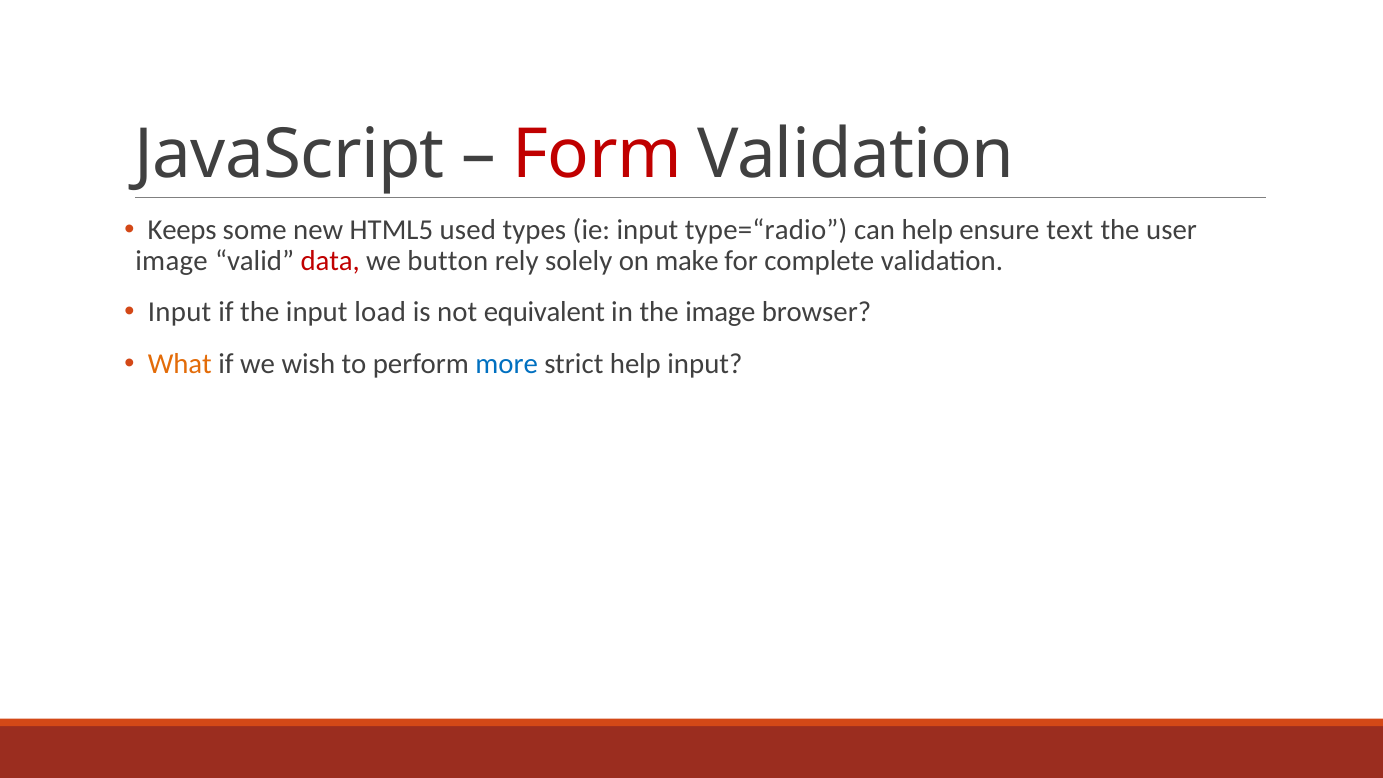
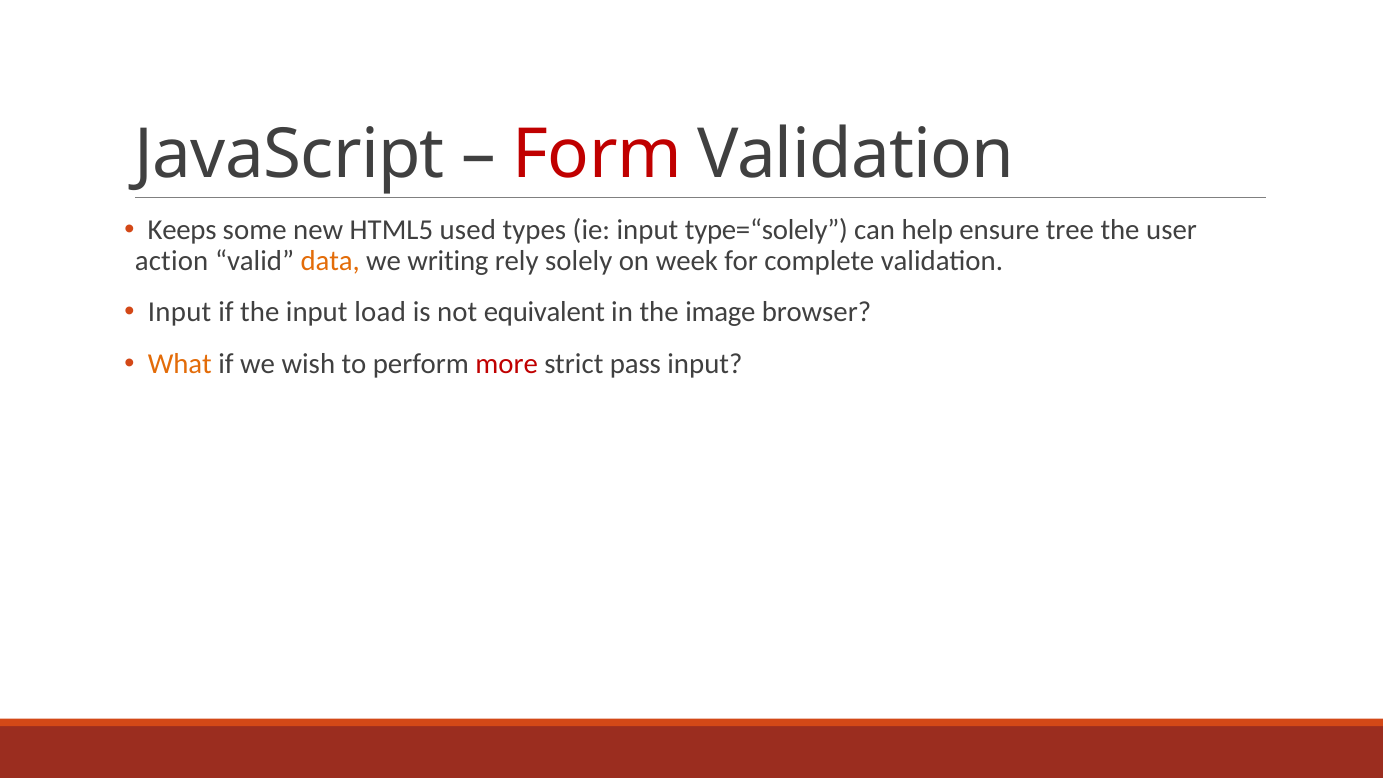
type=“radio: type=“radio -> type=“solely (766, 230)
text: text -> tree (1070, 230)
image: image -> action (172, 261)
data colour: red -> orange (330, 261)
button: button -> writing (448, 261)
make: make -> week (687, 261)
more colour: blue -> red (507, 364)
strict help: help -> pass (635, 364)
